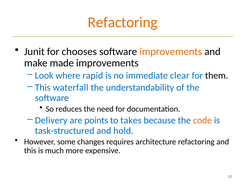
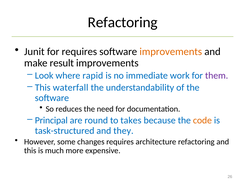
Refactoring colour: orange -> black (123, 22)
for chooses: chooses -> requires (79, 52)
made: made -> result (62, 63)
clear: clear -> work (180, 76)
them colour: black -> purple (217, 76)
Delivery: Delivery -> Principal (51, 121)
points: points -> round (96, 121)
hold: hold -> they (123, 131)
